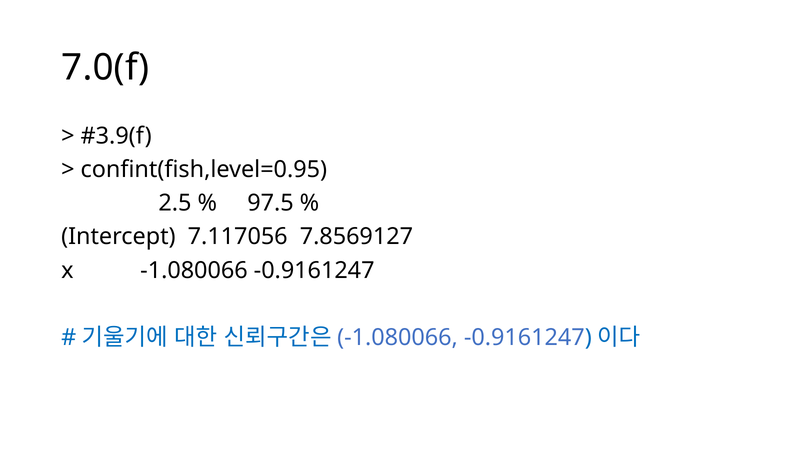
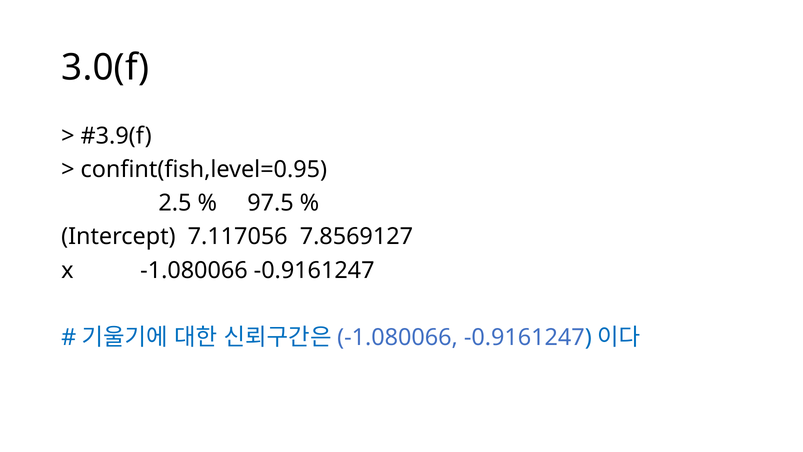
7.0(f: 7.0(f -> 3.0(f (105, 67)
